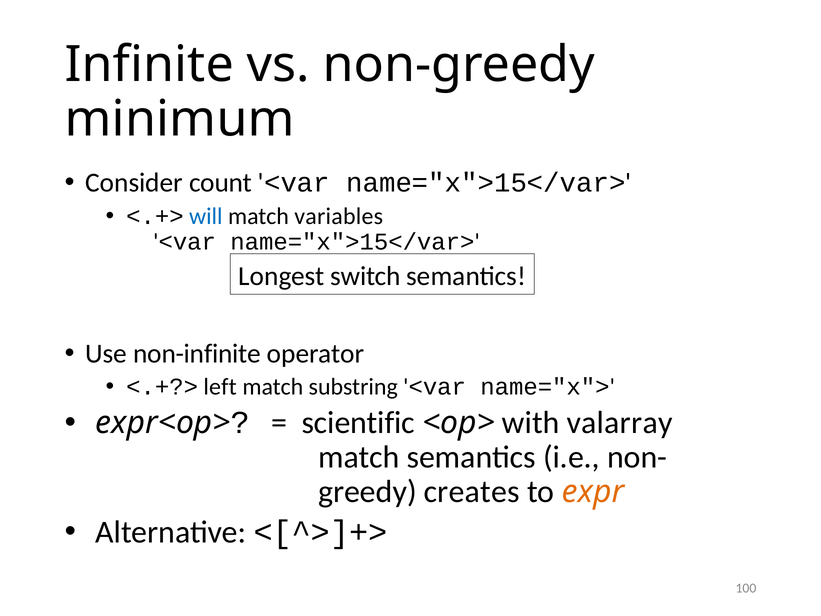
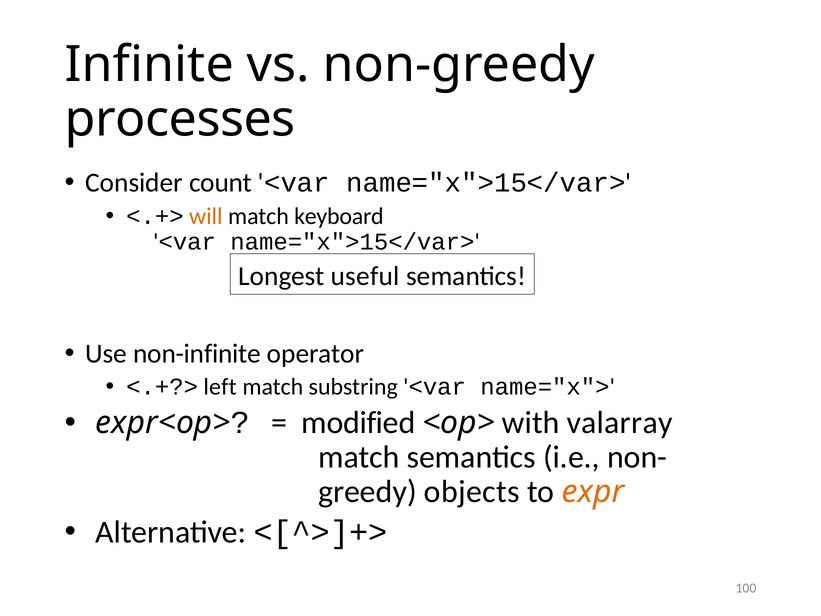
minimum: minimum -> processes (180, 119)
will colour: blue -> orange (206, 216)
variables: variables -> keyboard (339, 216)
switch: switch -> useful (365, 276)
scientific: scientific -> modified (358, 423)
creates: creates -> objects (472, 492)
